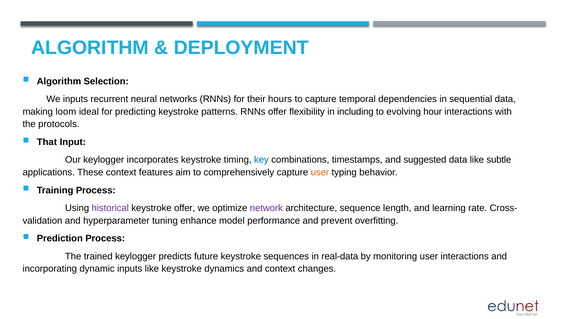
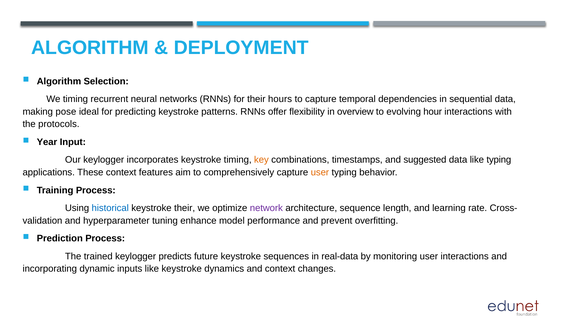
We inputs: inputs -> timing (75, 99)
loom: loom -> pose (66, 111)
including: including -> overview (355, 111)
That: That -> Year (47, 142)
key colour: blue -> orange (261, 160)
like subtle: subtle -> typing (499, 160)
historical colour: purple -> blue (110, 208)
keystroke offer: offer -> their (185, 208)
